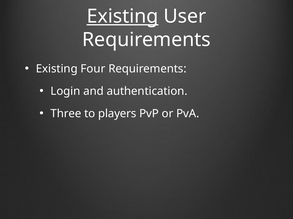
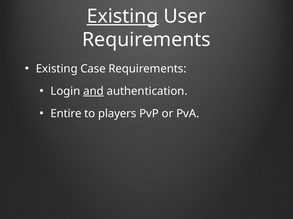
Four: Four -> Case (93, 69)
and underline: none -> present (93, 91)
Three: Three -> Entire (66, 114)
